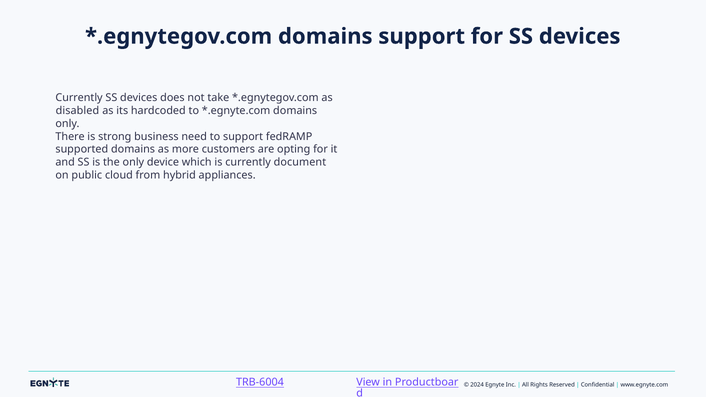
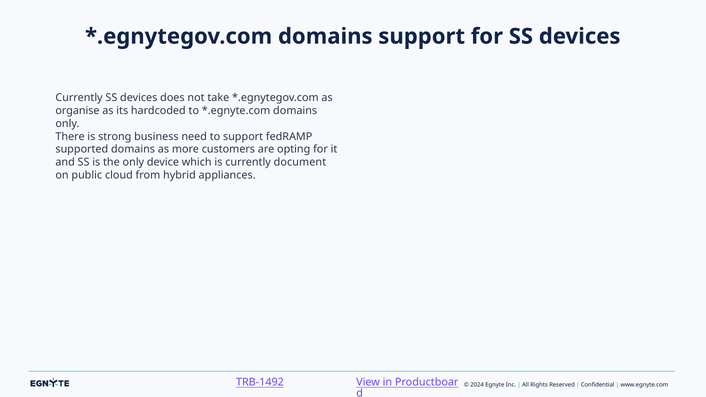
disabled: disabled -> organise (77, 111)
TRB-6004: TRB-6004 -> TRB-1492 (260, 383)
